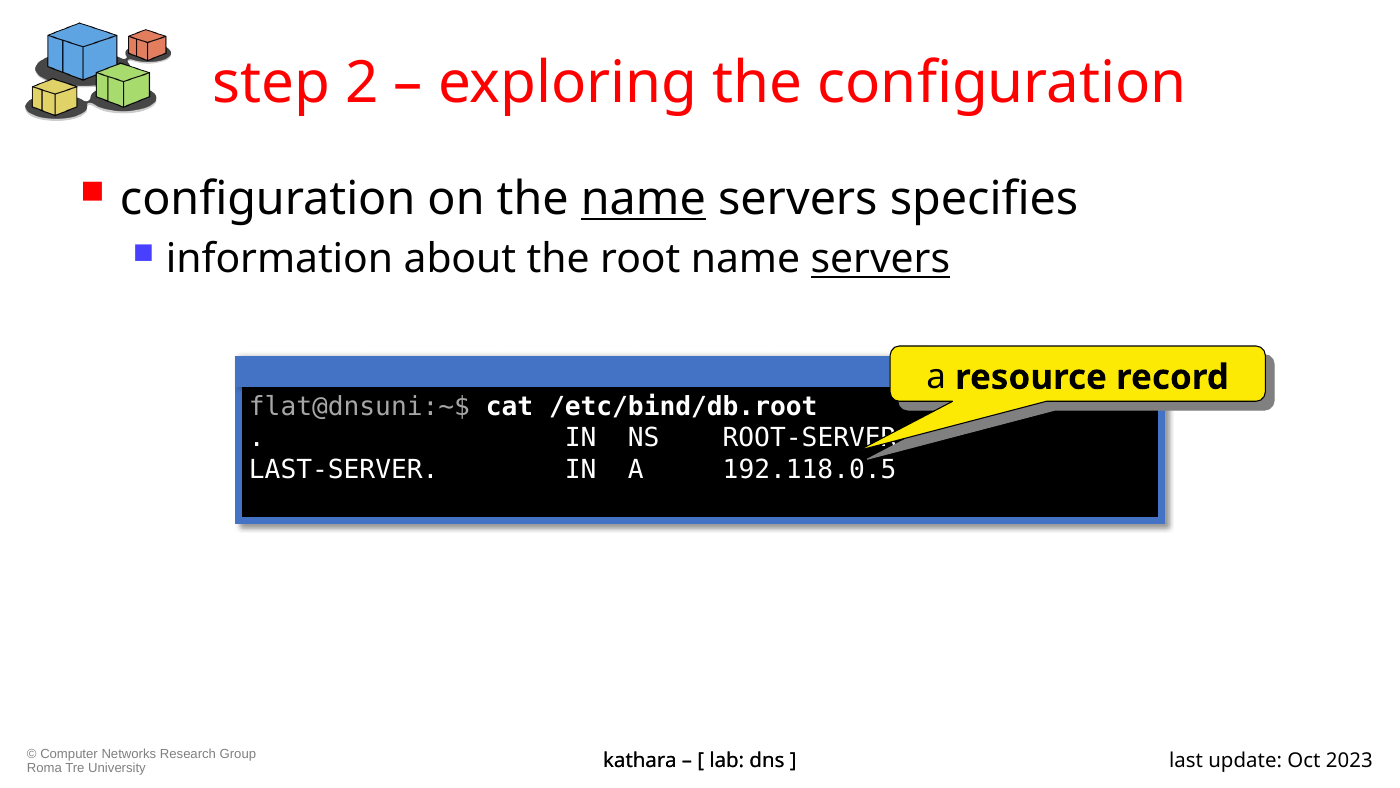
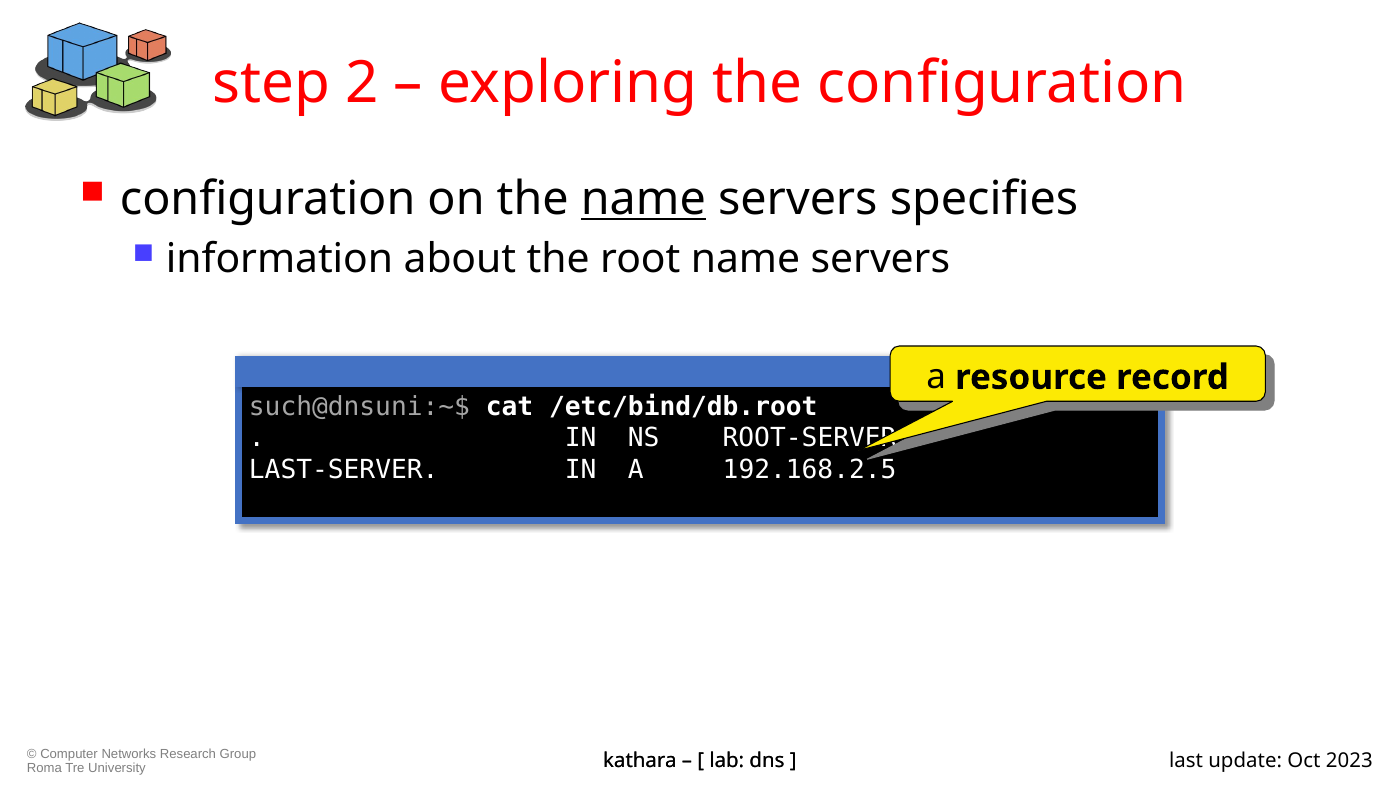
servers underline: present -> none (880, 259)
flat@dnsuni:~$: flat@dnsuni:~$ -> such@dnsuni:~$ (359, 406)
192.118.0.5: 192.118.0.5 -> 192.168.2.5 (810, 469)
